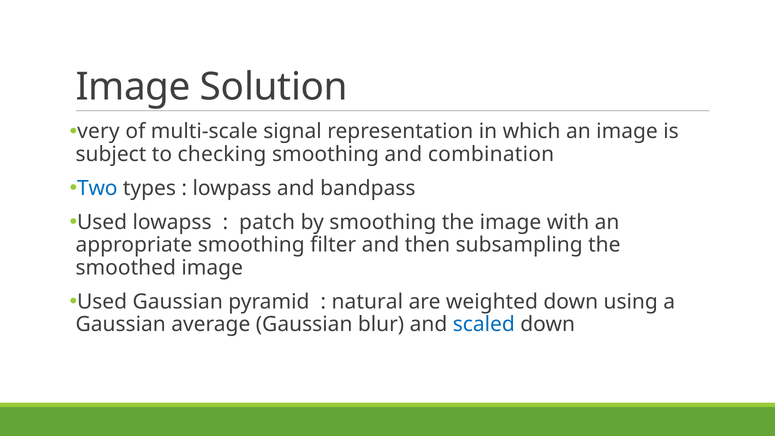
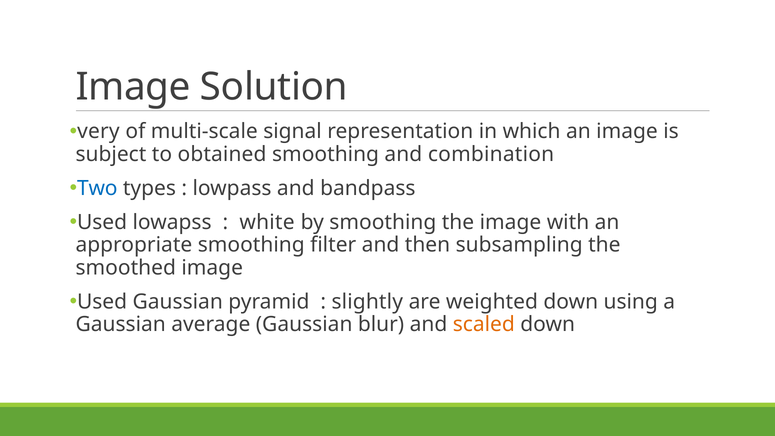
checking: checking -> obtained (222, 154)
patch: patch -> white (267, 222)
natural: natural -> slightly (367, 302)
scaled colour: blue -> orange (484, 324)
